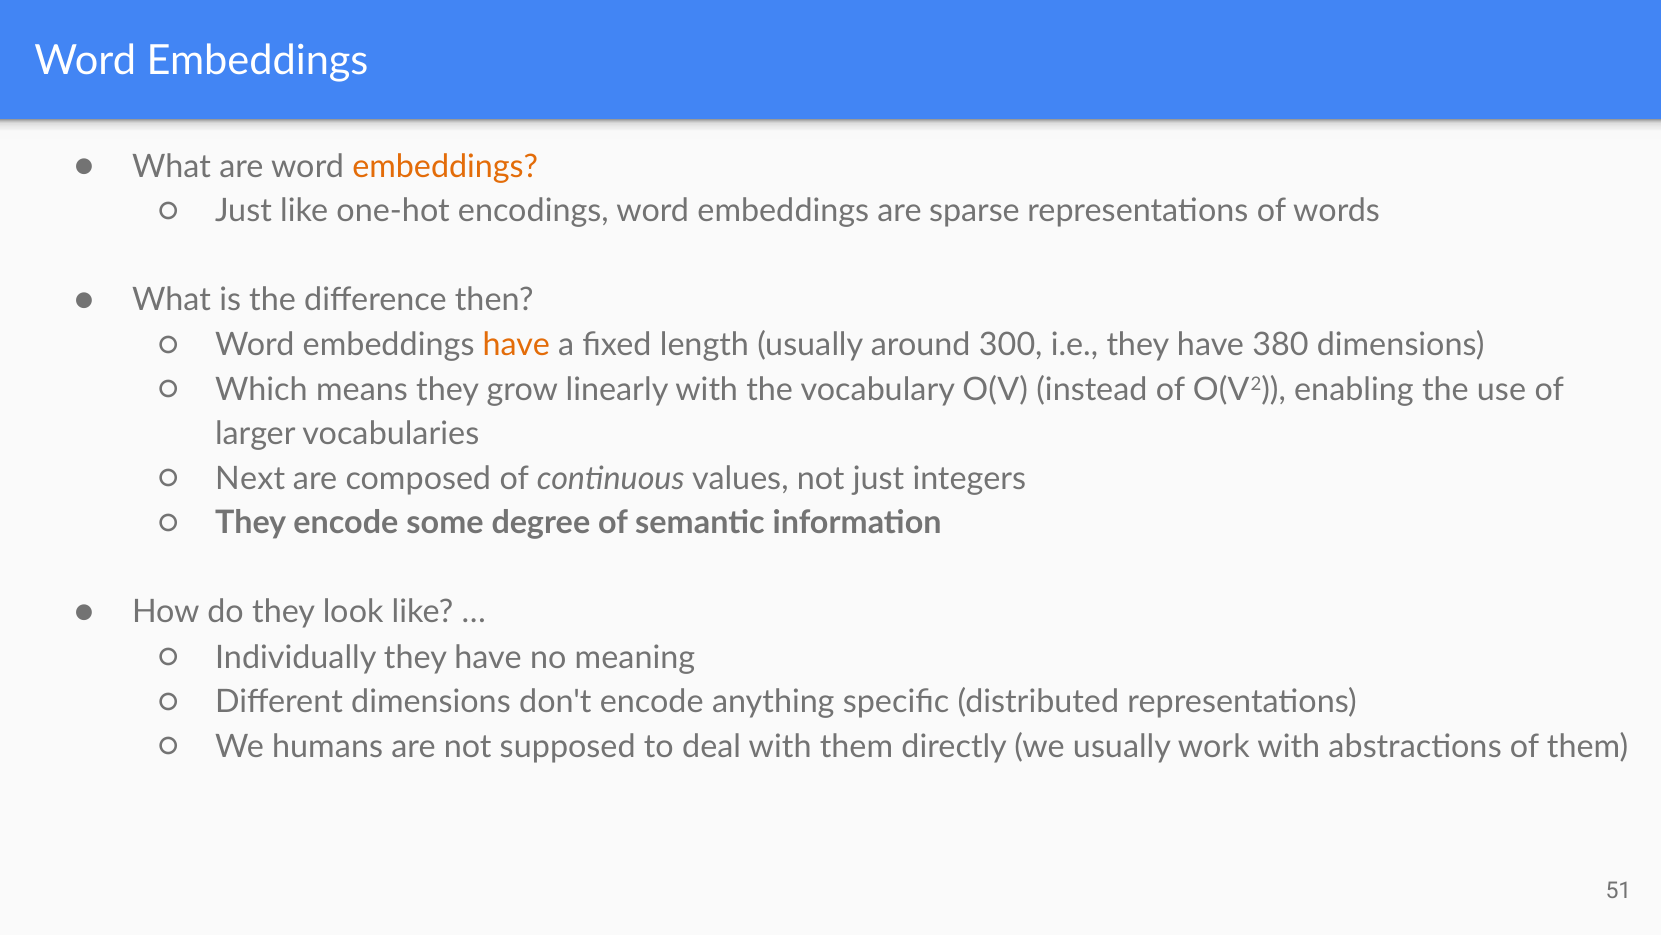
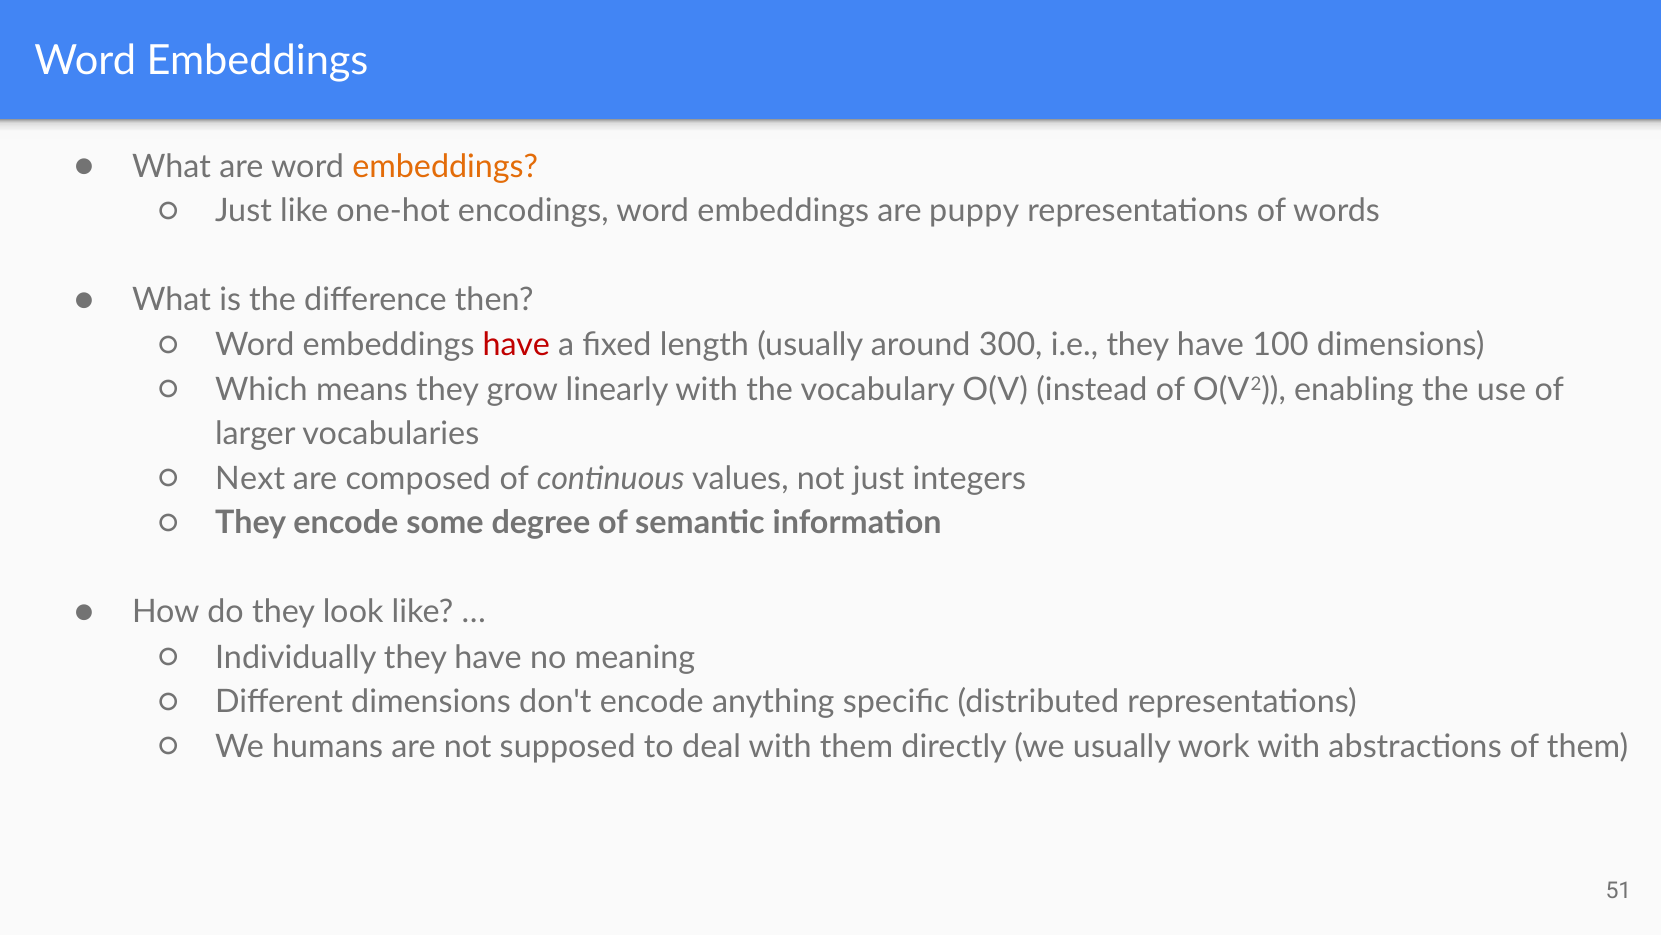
sparse: sparse -> puppy (974, 211)
have colour: orange -> red (516, 345)
380: 380 -> 100 (1280, 345)
